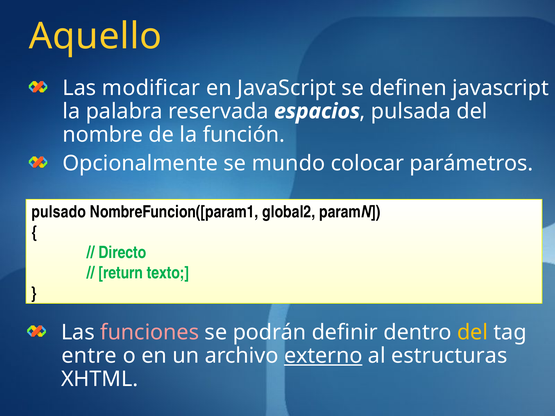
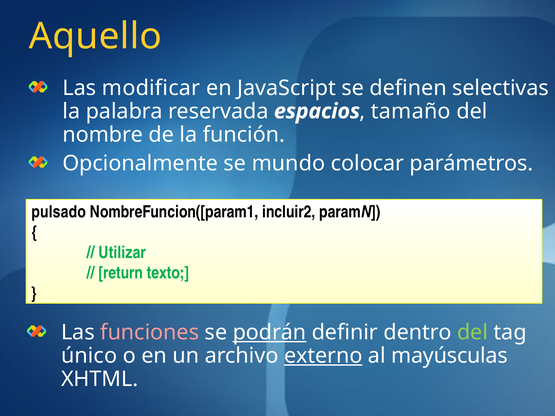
definen javascript: javascript -> selectivas (501, 88)
pulsada: pulsada -> tamaño (411, 111)
global2: global2 -> incluir2 (289, 212)
Directo: Directo -> Utilizar (122, 253)
podrán underline: none -> present (270, 333)
del colour: yellow -> light green (473, 333)
entre: entre -> único (89, 356)
estructuras: estructuras -> mayúsculas (449, 356)
